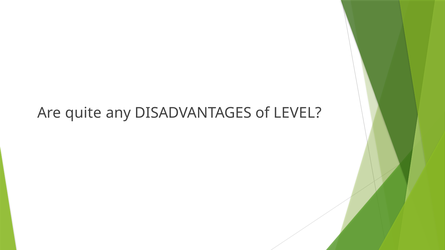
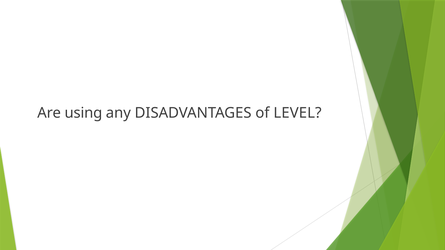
quite: quite -> using (83, 113)
